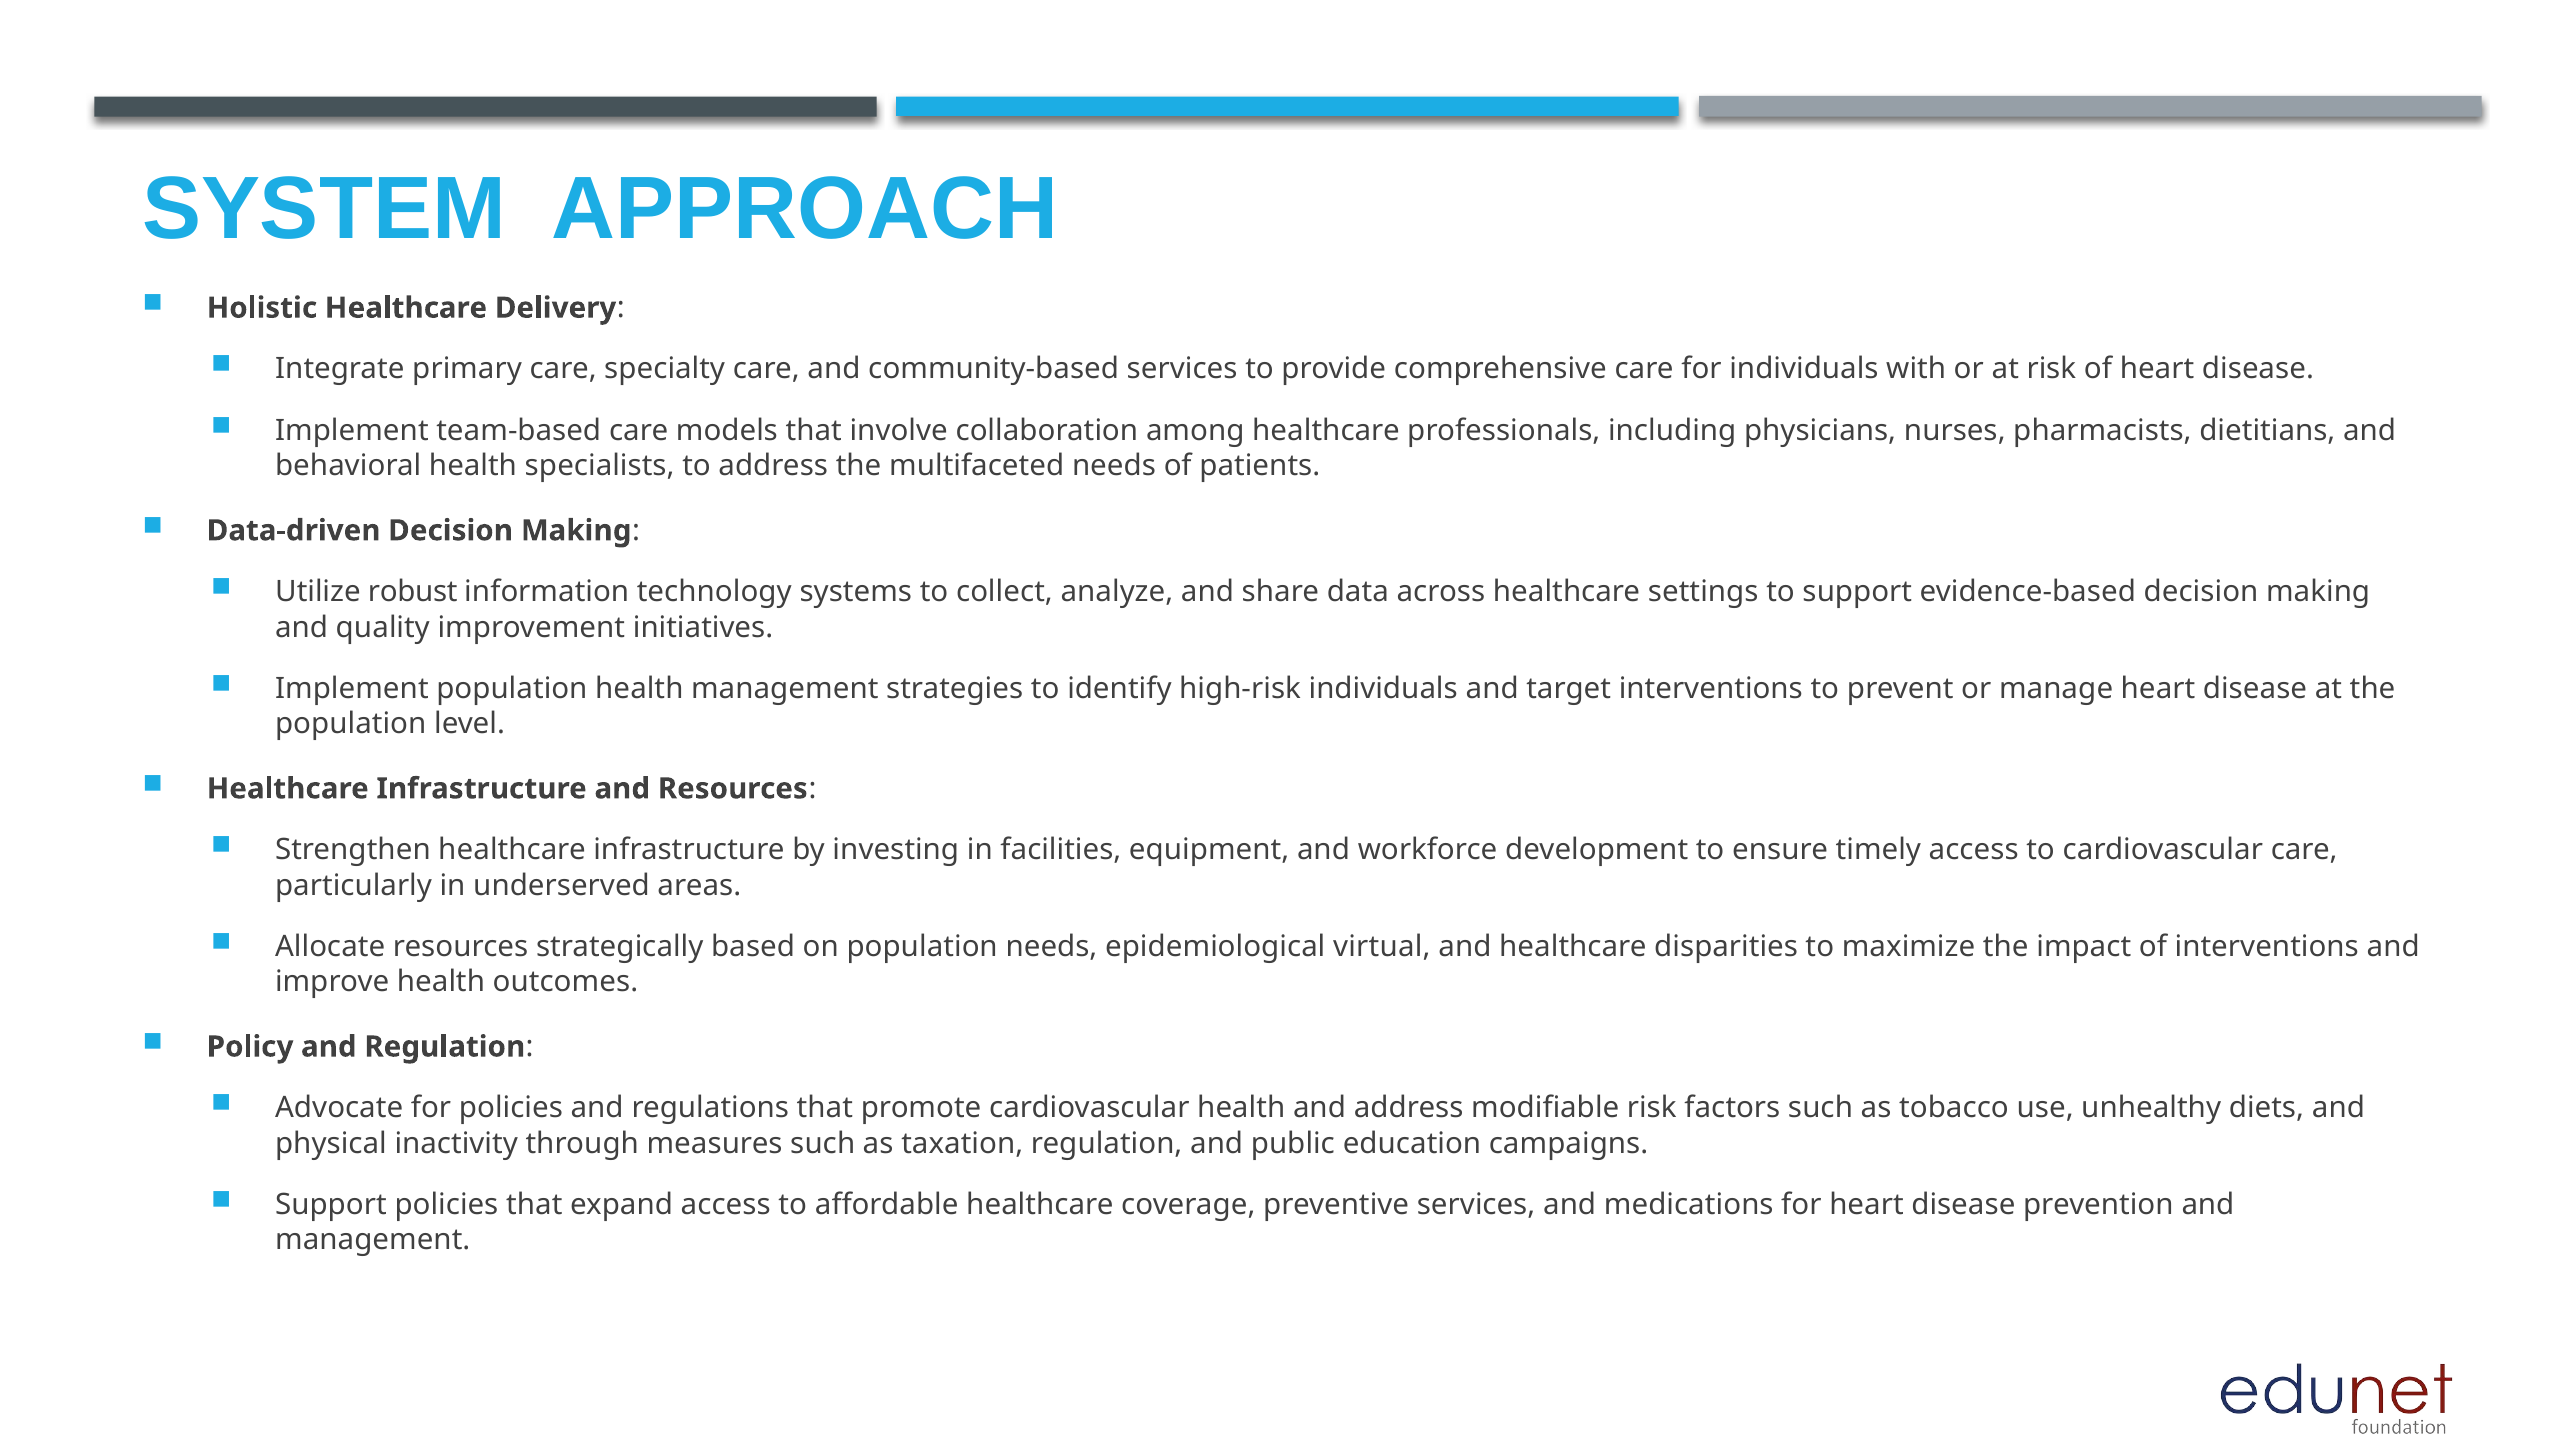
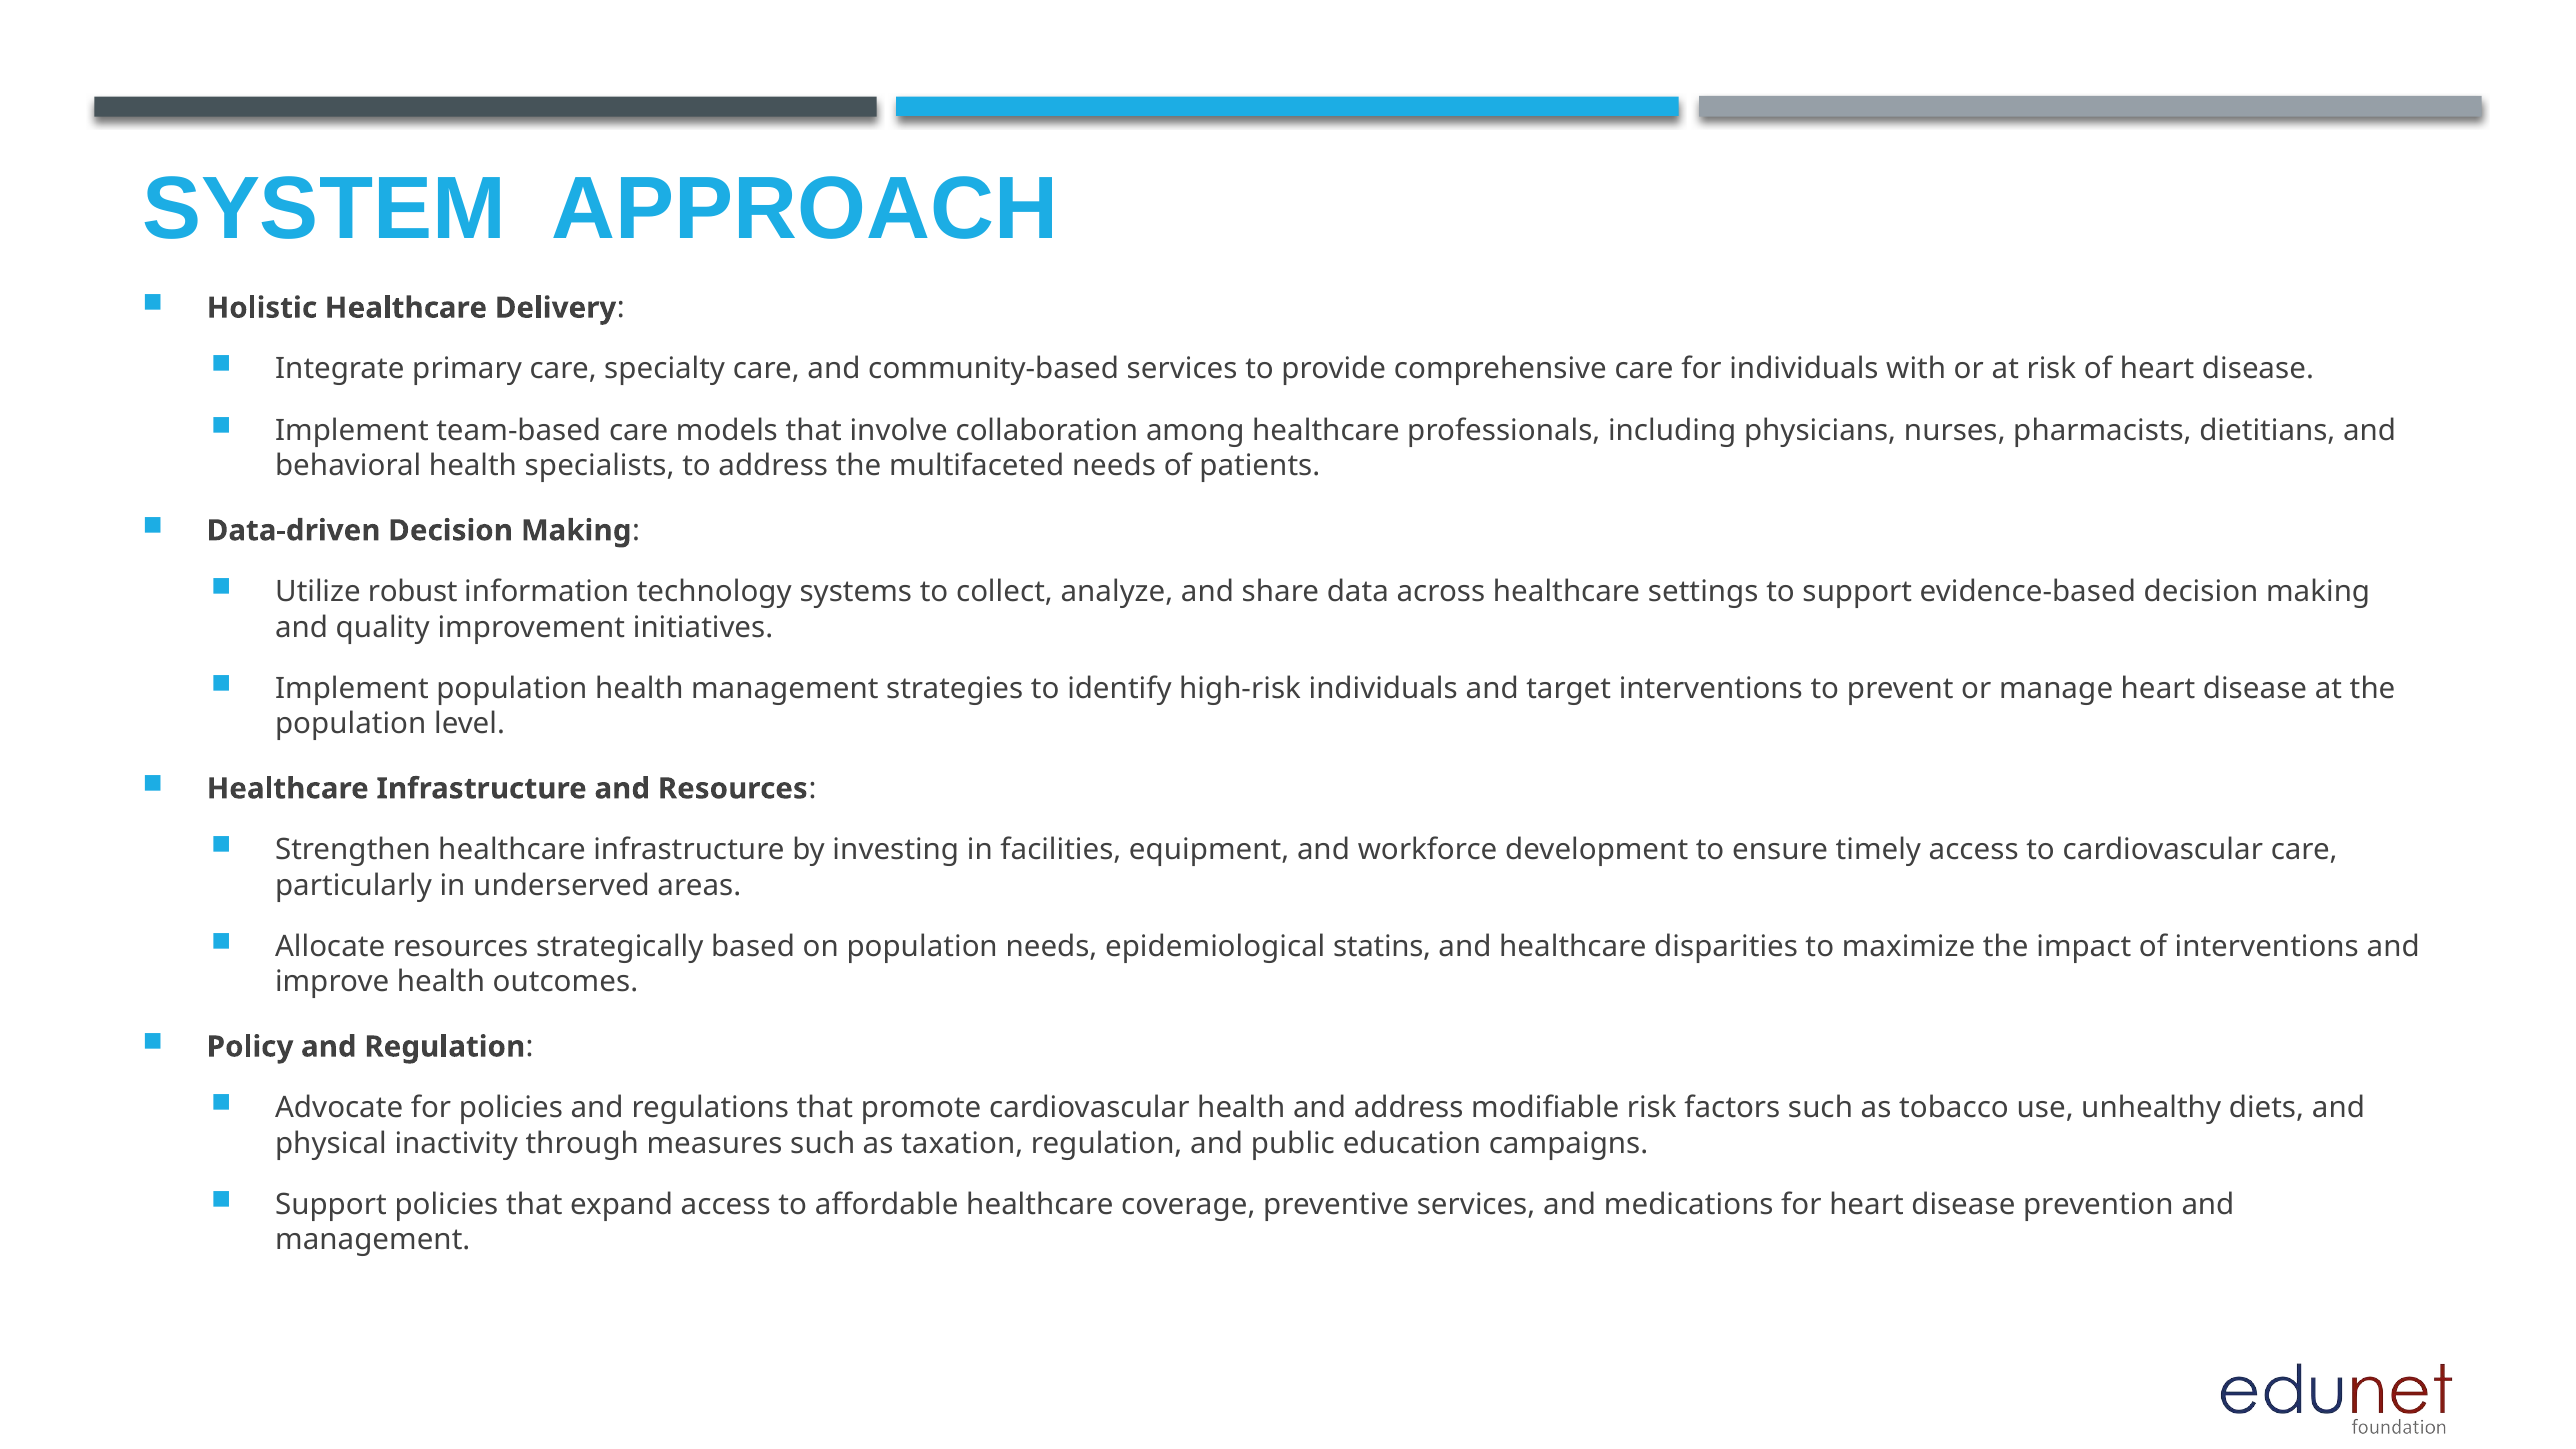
virtual: virtual -> statins (1382, 947)
